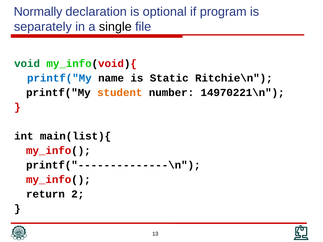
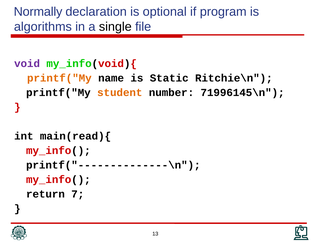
separately: separately -> algorithms (43, 27)
void colour: green -> purple (27, 64)
printf("My colour: blue -> orange (59, 78)
14970221\n: 14970221\n -> 71996145\n (243, 93)
main(list){: main(list){ -> main(read){ (76, 136)
2: 2 -> 7 (78, 194)
